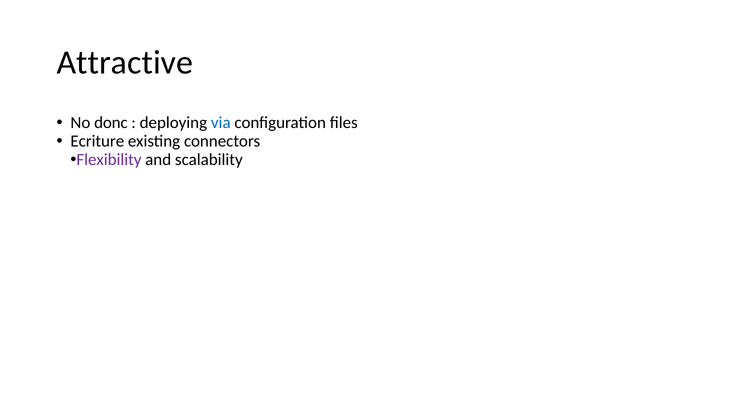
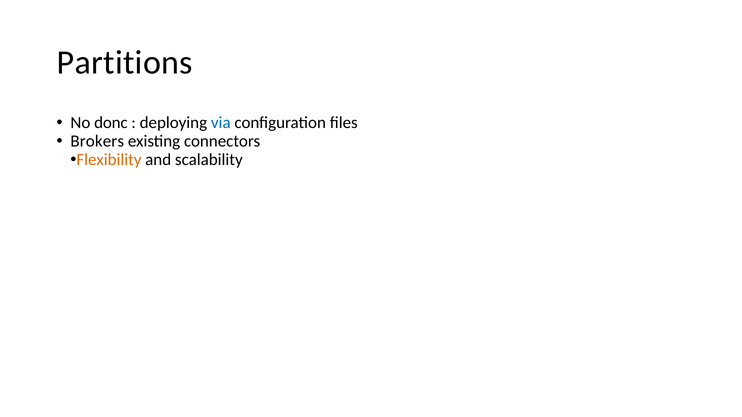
Attractive: Attractive -> Partitions (125, 62)
Ecriture: Ecriture -> Brokers (97, 141)
Flexibility colour: purple -> orange (109, 160)
